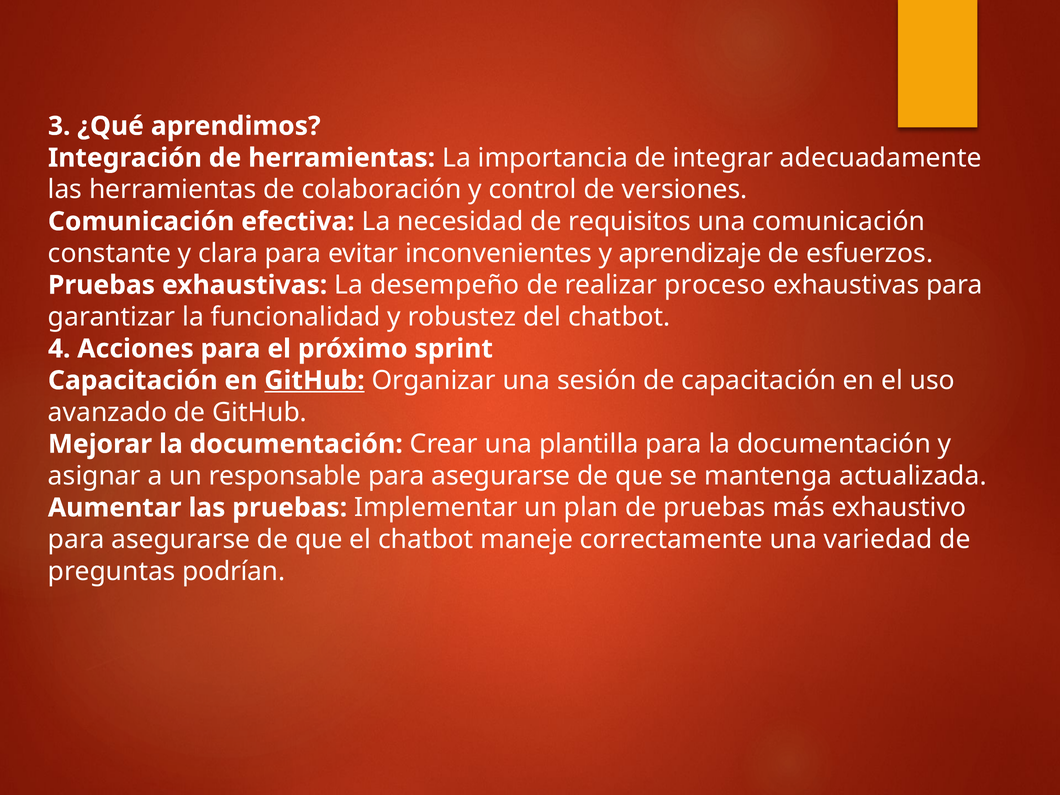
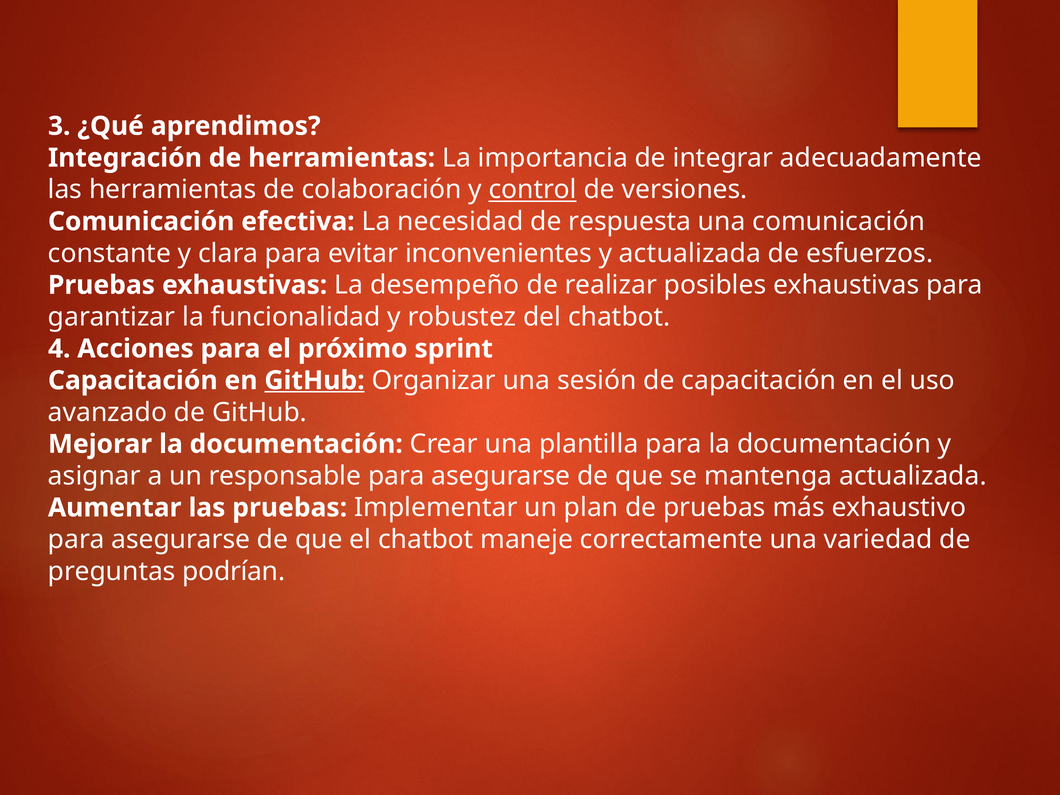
control underline: none -> present (533, 190)
requisitos: requisitos -> respuesta (630, 221)
y aprendizaje: aprendizaje -> actualizada (690, 253)
proceso: proceso -> posibles (715, 285)
